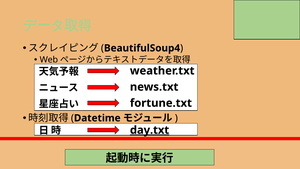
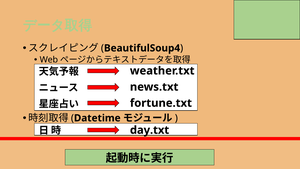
day.txt underline: present -> none (150, 130)
